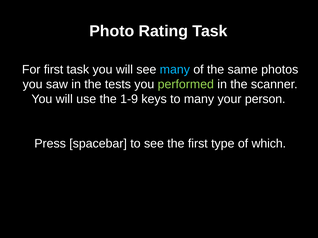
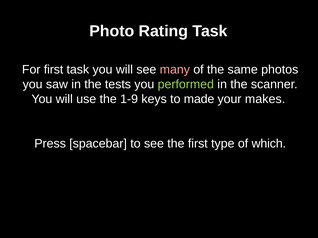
many colour: light blue -> pink (175, 70)
to many: many -> made (199, 99)
person: person -> makes (265, 99)
